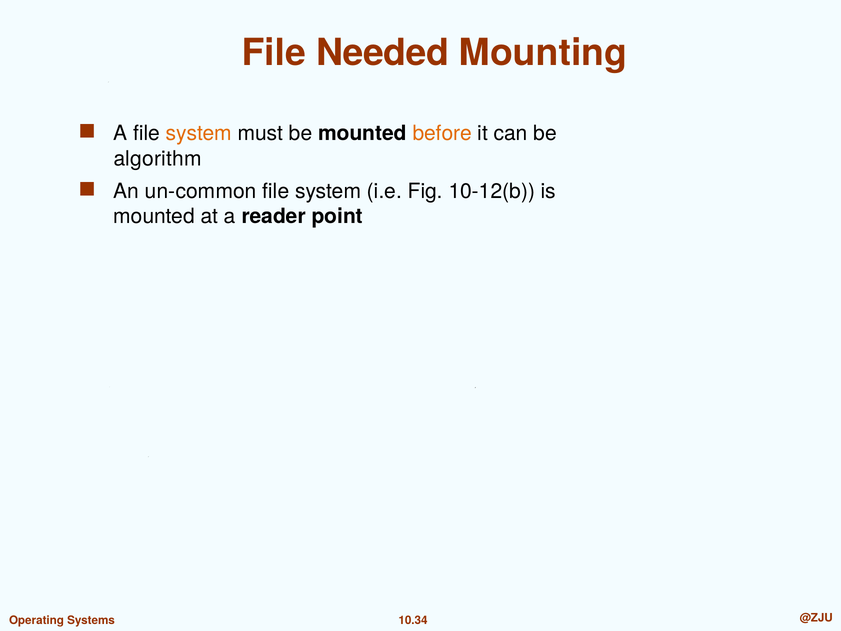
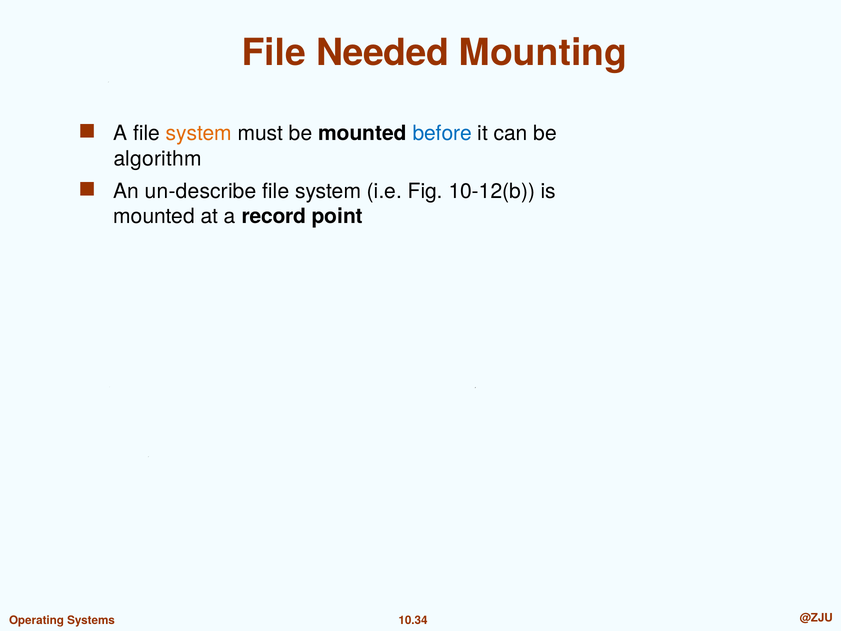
before colour: orange -> blue (442, 133)
un-common: un-common -> un-describe (201, 191)
reader: reader -> record (274, 216)
